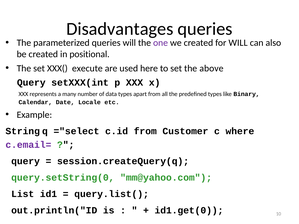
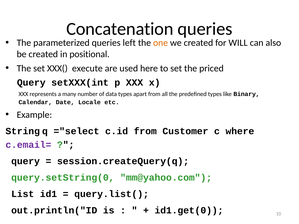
Disadvantages: Disadvantages -> Concatenation (120, 29)
queries will: will -> left (129, 43)
one colour: purple -> orange (161, 43)
above: above -> priced (211, 68)
